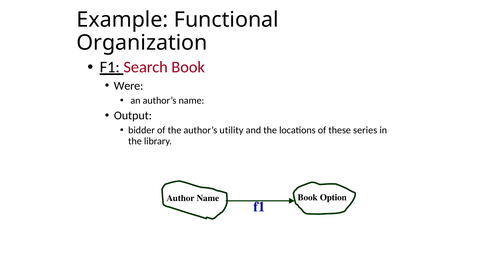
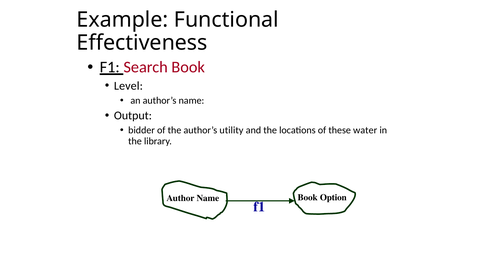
Organization: Organization -> Effectiveness (142, 43)
Were: Were -> Level (128, 86)
series: series -> water (365, 130)
